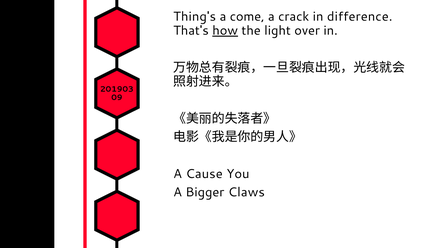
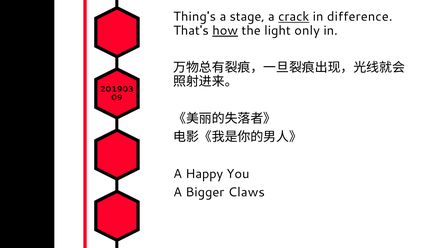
come: come -> stage (247, 17)
crack underline: none -> present (294, 17)
over: over -> only (307, 31)
Cause: Cause -> Happy (204, 174)
